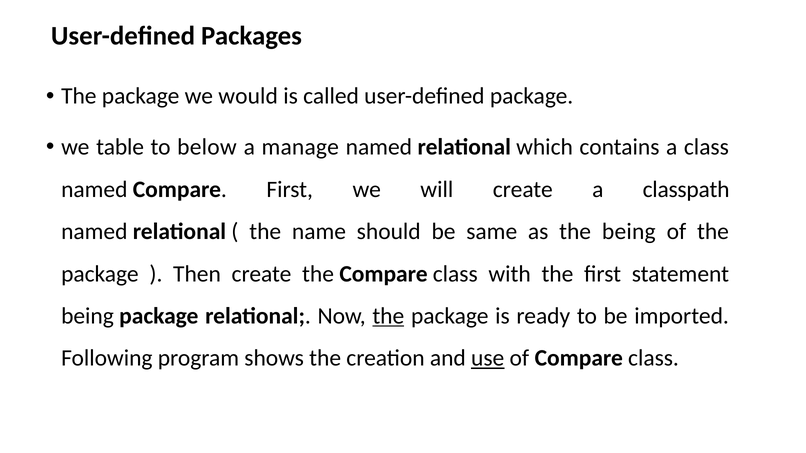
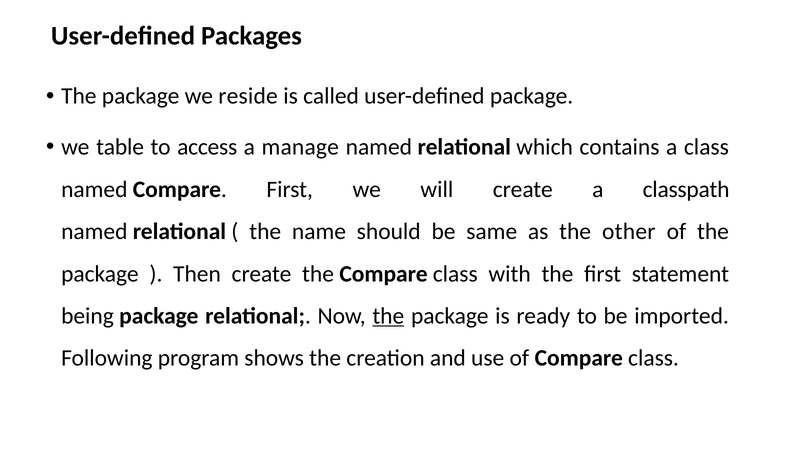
would: would -> reside (248, 96)
below: below -> access (207, 147)
the being: being -> other (629, 232)
use underline: present -> none (488, 358)
